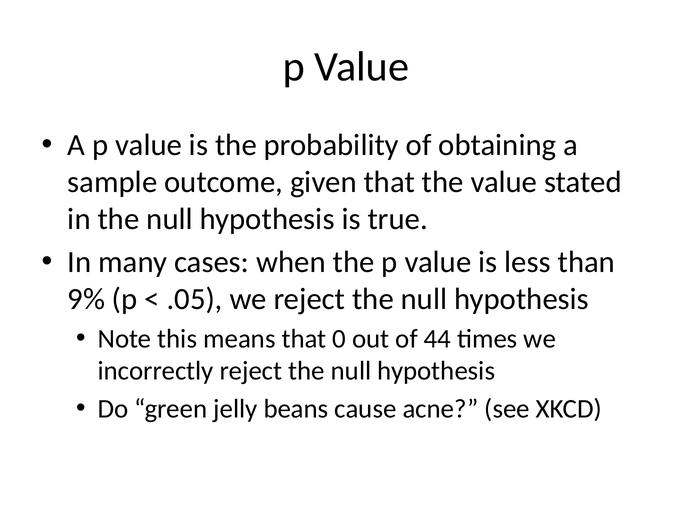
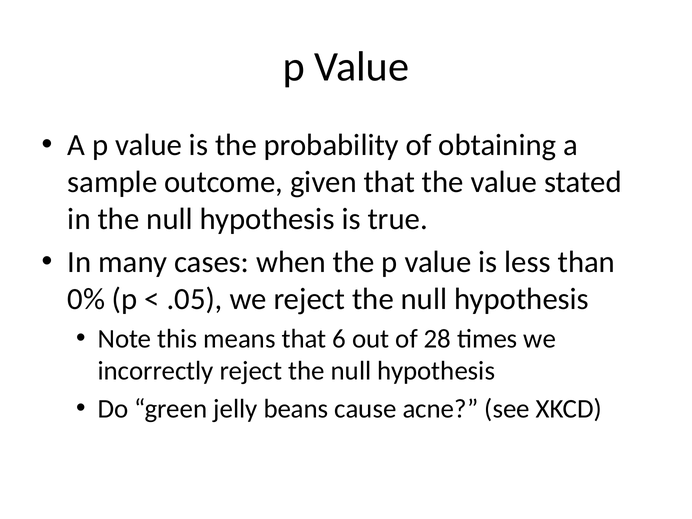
9%: 9% -> 0% (86, 299)
0: 0 -> 6 (339, 339)
44: 44 -> 28 (437, 339)
